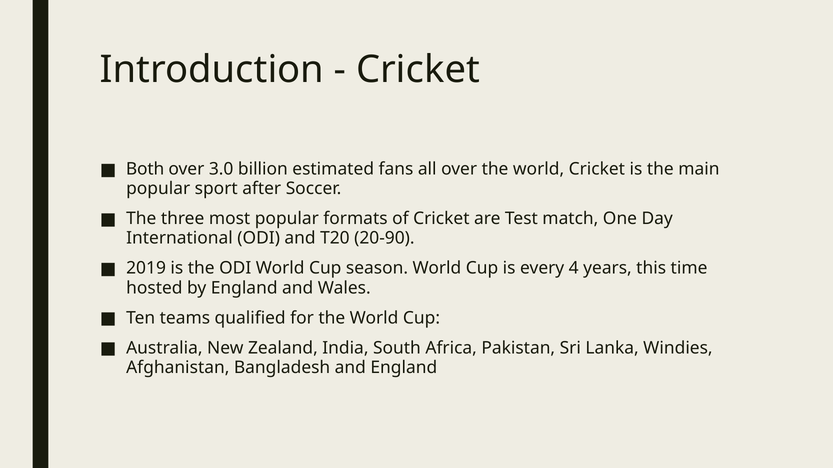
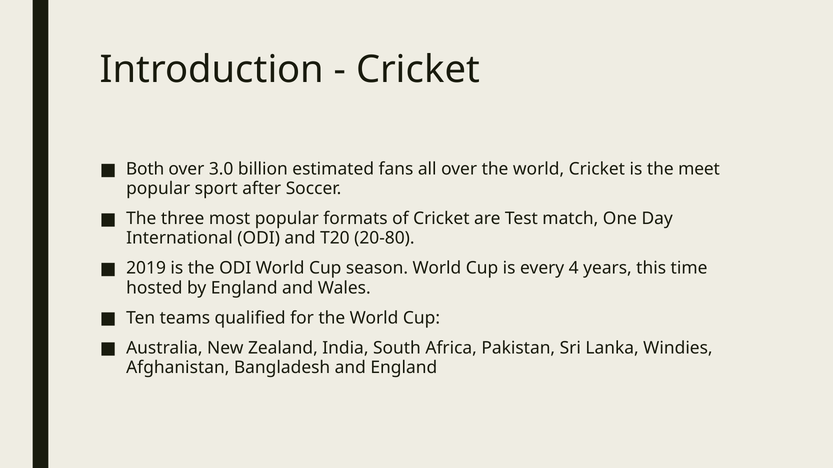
main: main -> meet (699, 169)
20-90: 20-90 -> 20-80 (384, 239)
